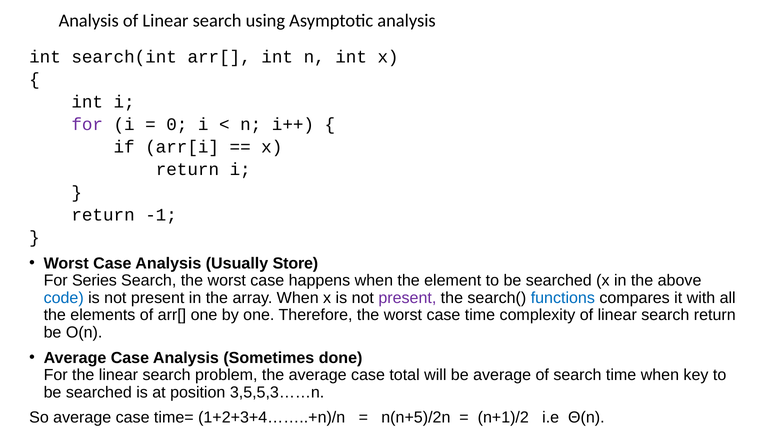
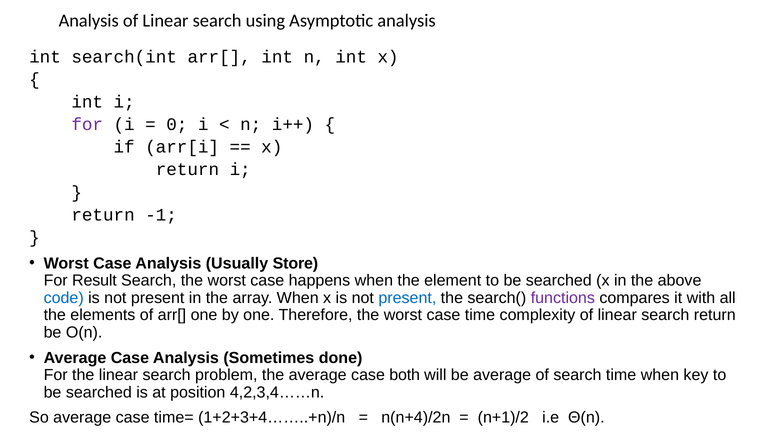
Series: Series -> Result (94, 281)
present colour: purple -> blue (407, 298)
functions colour: blue -> purple (563, 298)
total: total -> both (405, 375)
3,5,5,3……n: 3,5,5,3……n -> 4,2,3,4……n (277, 393)
n(n+5)/2n: n(n+5)/2n -> n(n+4)/2n (416, 418)
